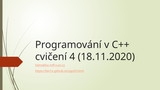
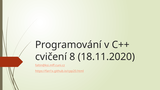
4: 4 -> 8 (72, 57)
